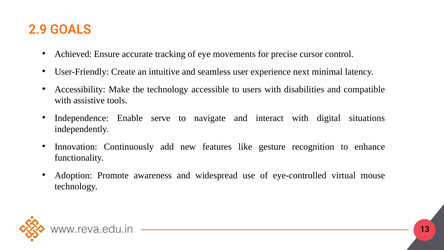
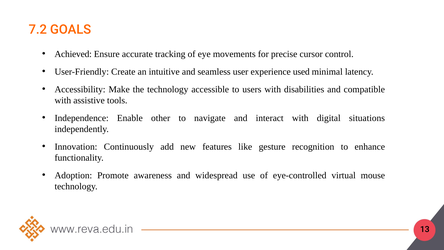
2.9: 2.9 -> 7.2 (38, 30)
next: next -> used (301, 72)
serve: serve -> other (161, 118)
